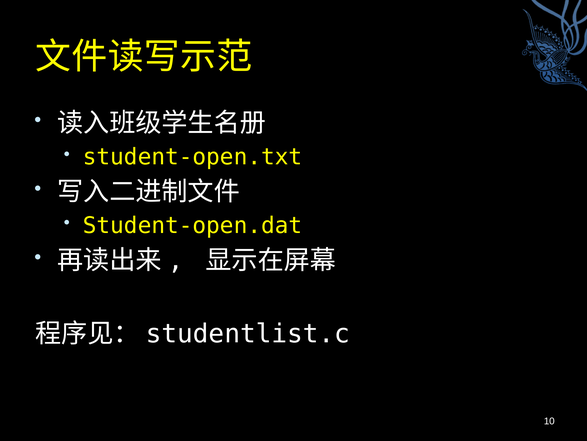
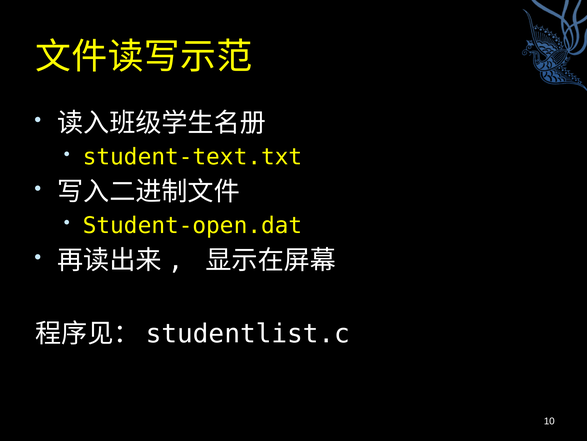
student-open.txt: student-open.txt -> student-text.txt (193, 157)
